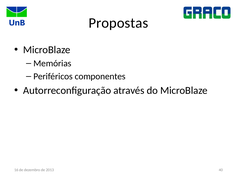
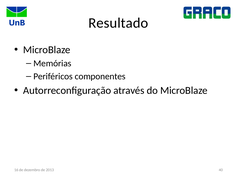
Propostas: Propostas -> Resultado (118, 23)
